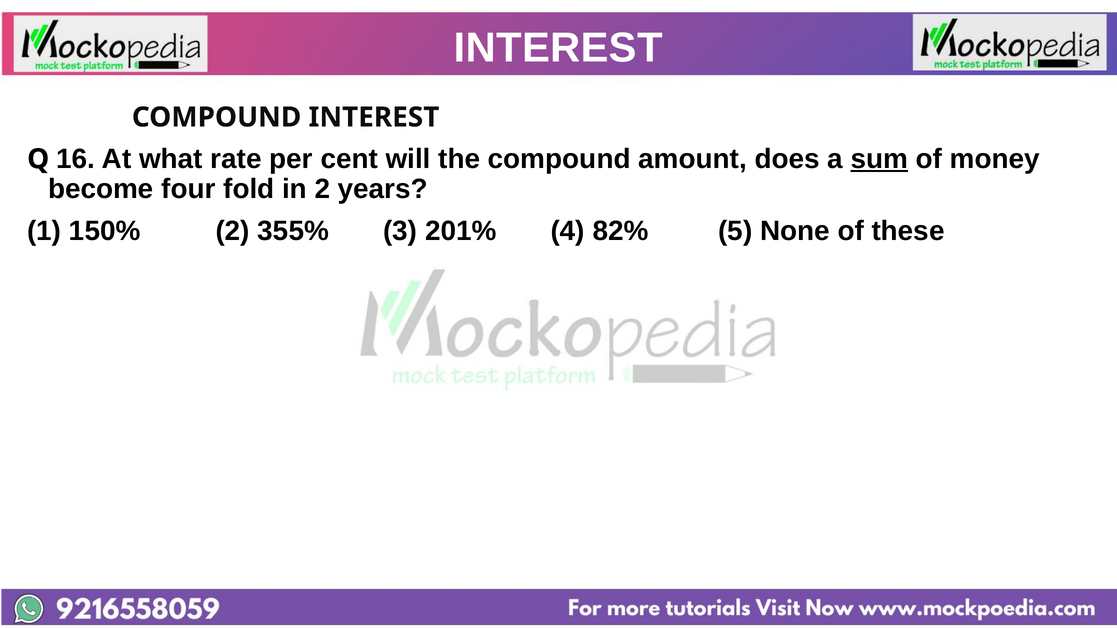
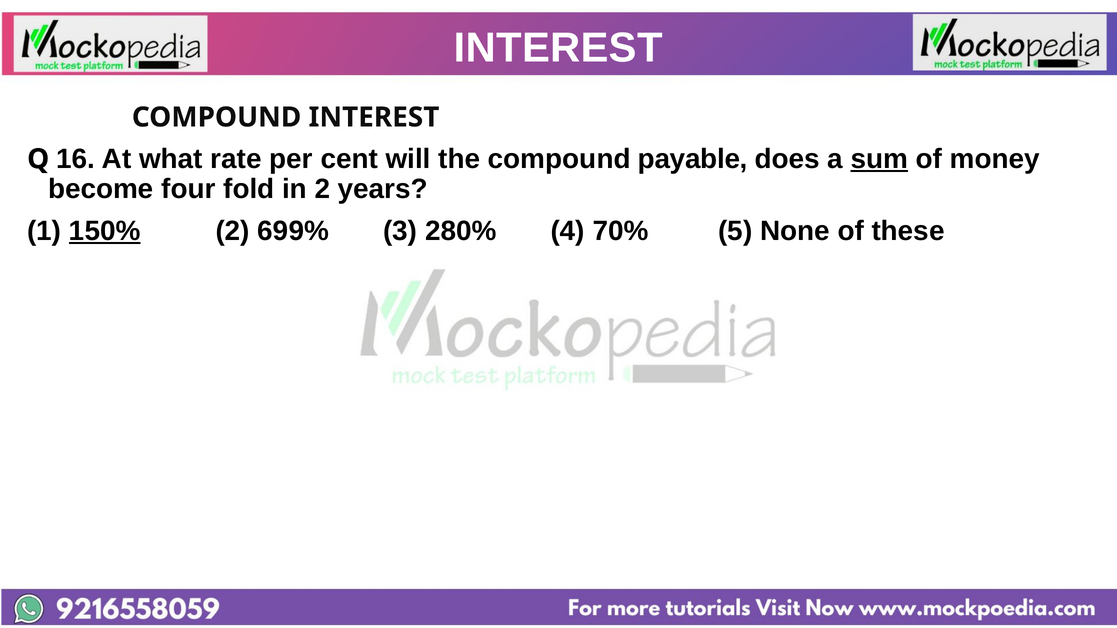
amount: amount -> payable (693, 159)
150% underline: none -> present (105, 231)
355%: 355% -> 699% (293, 231)
201%: 201% -> 280% (461, 231)
82%: 82% -> 70% (621, 231)
